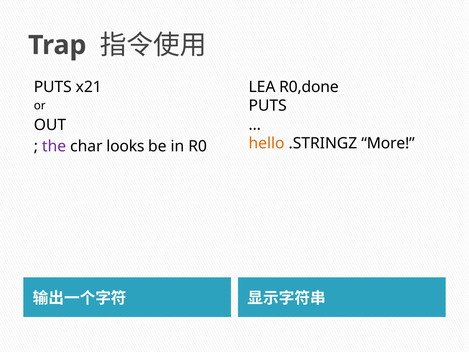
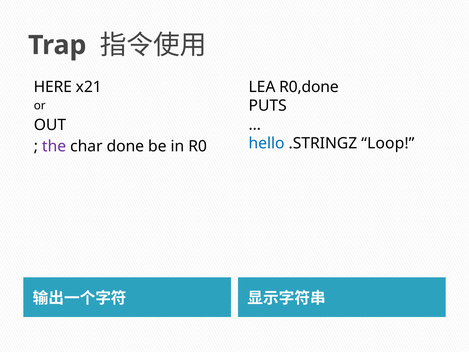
PUTS: PUTS -> HERE (53, 87)
hello colour: orange -> blue (267, 143)
More: More -> Loop (388, 143)
looks: looks -> done (125, 146)
